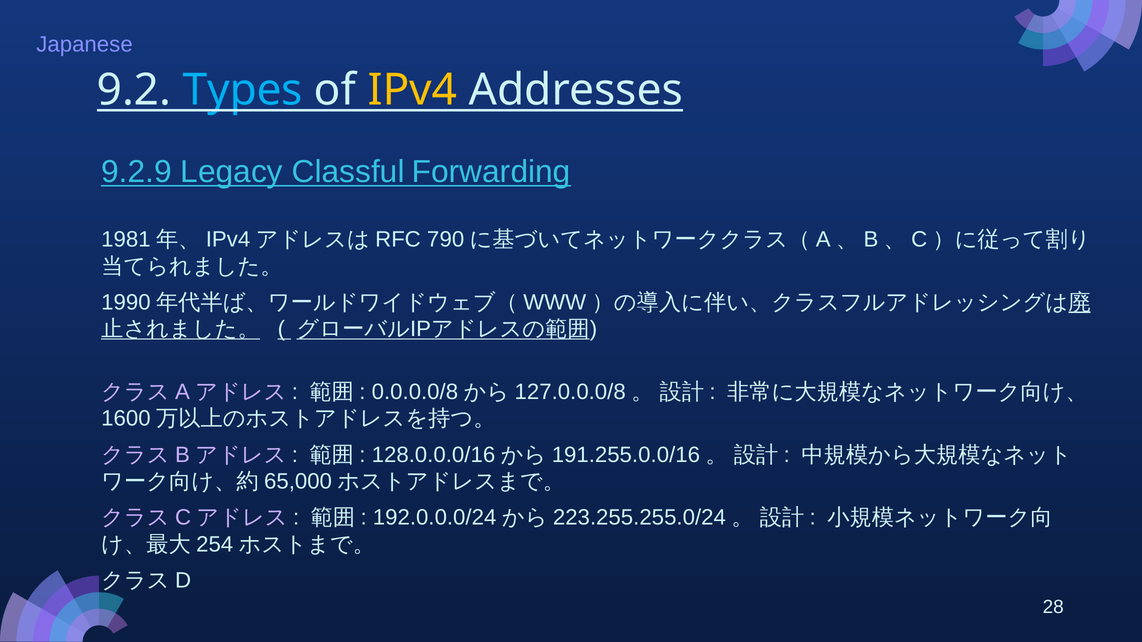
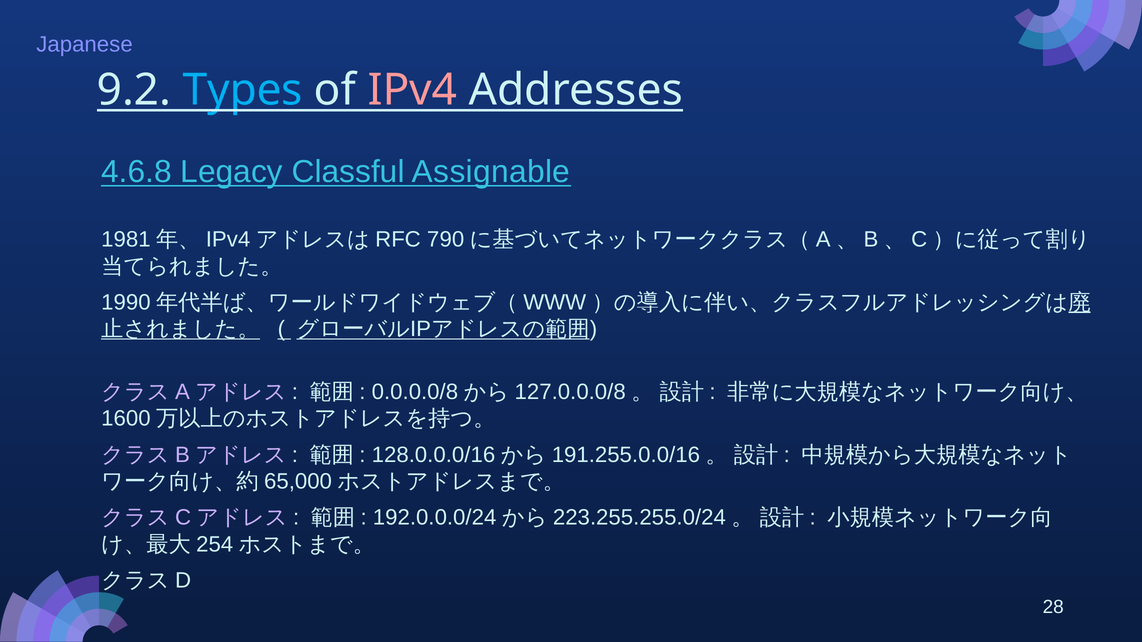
IPv4 colour: yellow -> pink (412, 90)
9.2.9: 9.2.9 -> 4.6.8 (136, 172)
Forwarding: Forwarding -> Assignable (491, 172)
